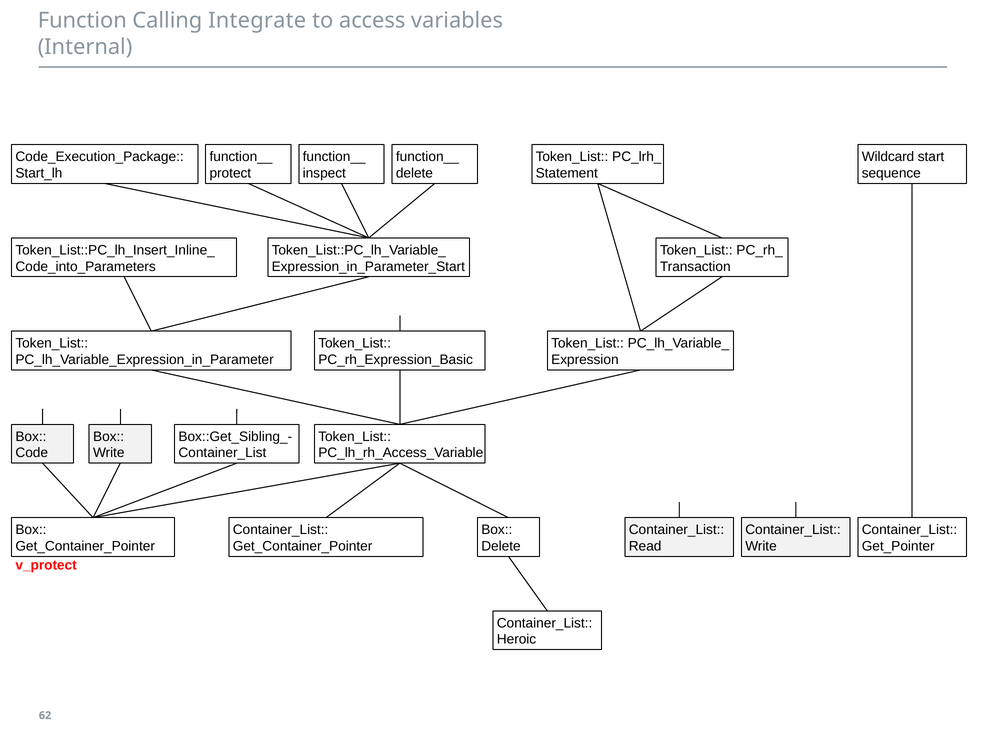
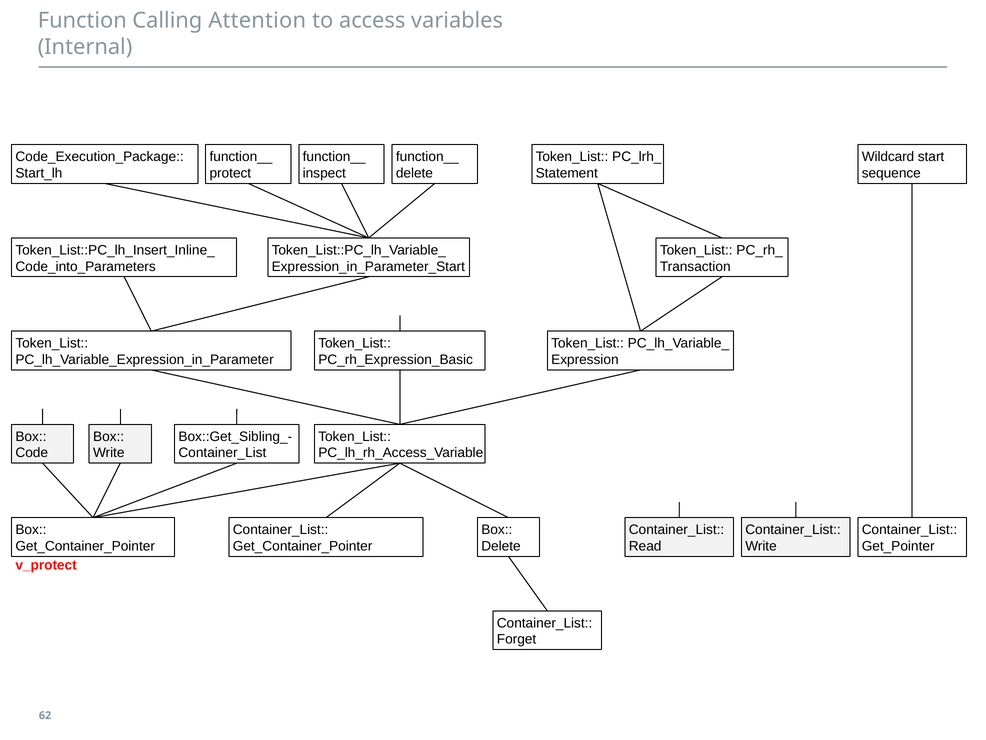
Integrate: Integrate -> Attention (257, 21)
Heroic: Heroic -> Forget (517, 639)
